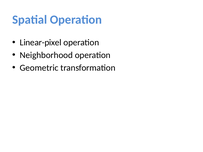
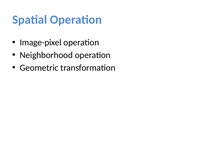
Linear-pixel: Linear-pixel -> Image-pixel (41, 43)
